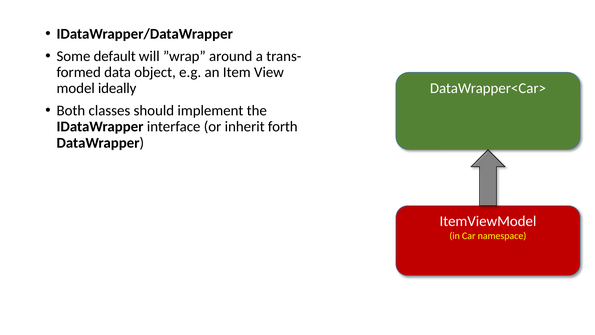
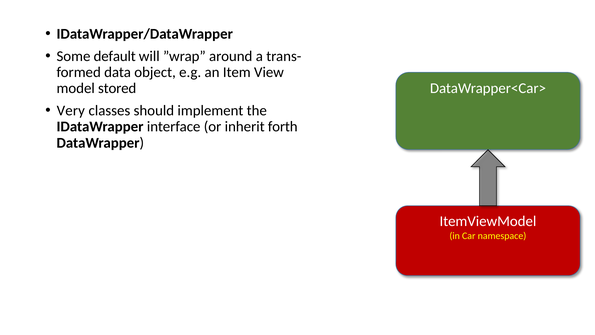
ideally: ideally -> stored (117, 88)
Both: Both -> Very (71, 111)
